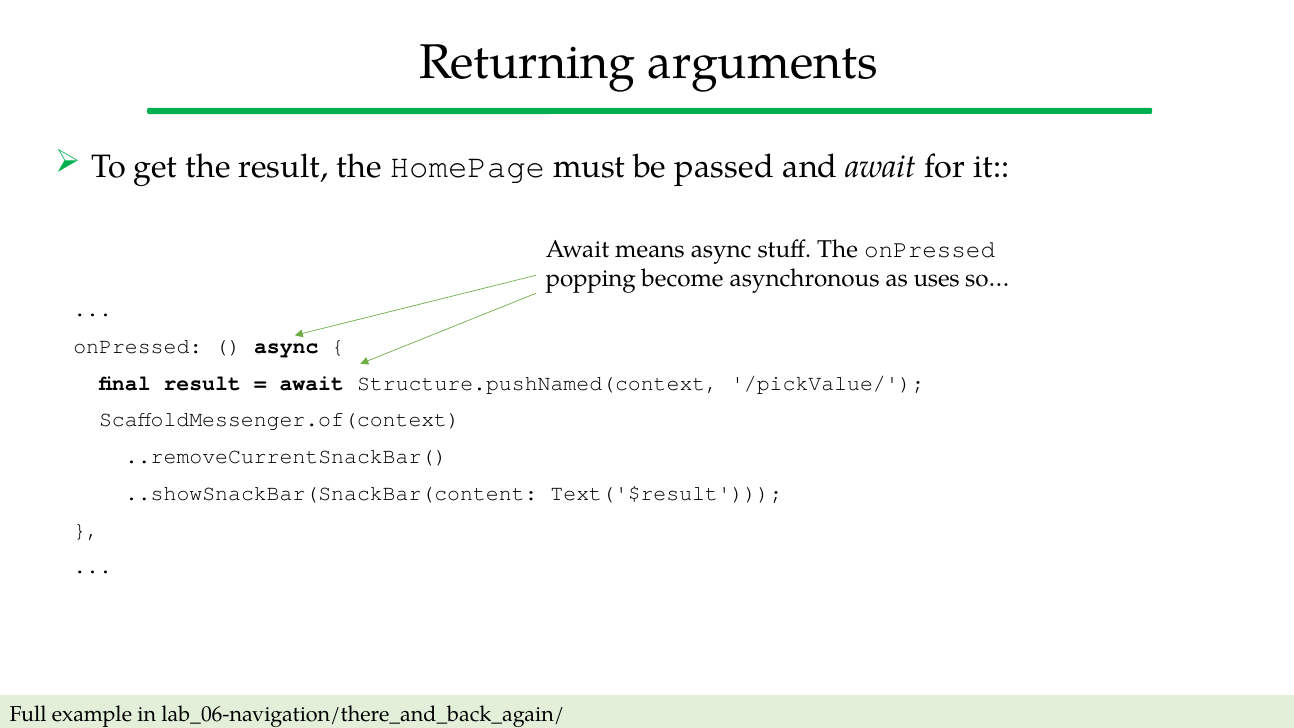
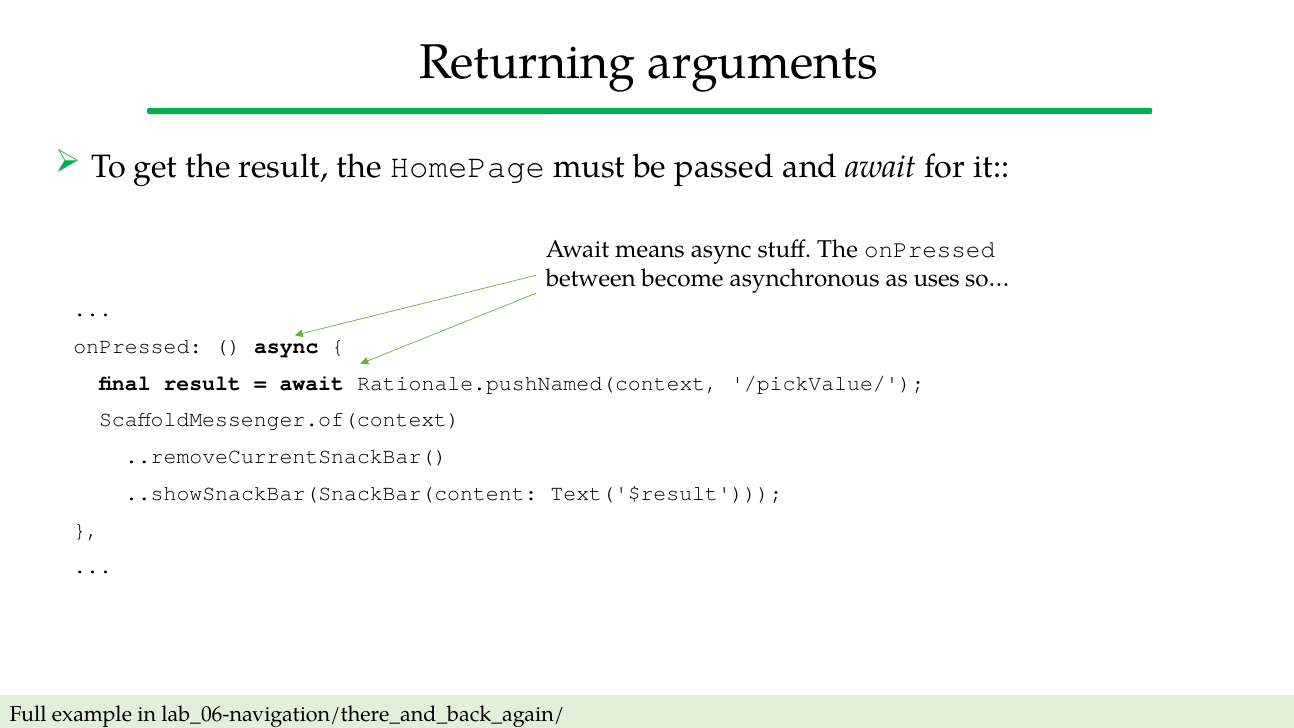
popping: popping -> between (591, 279)
Structure.pushNamed(context: Structure.pushNamed(context -> Rationale.pushNamed(context (538, 383)
